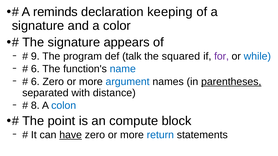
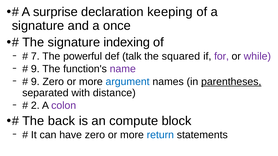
reminds: reminds -> surprise (55, 12)
color: color -> once (117, 26)
appears: appears -> indexing (127, 42)
9: 9 -> 7 (35, 56)
program: program -> powerful (83, 56)
while colour: blue -> purple (257, 56)
6: 6 -> 9 (35, 69)
name colour: blue -> purple (123, 69)
6: 6 -> 9 (35, 82)
8: 8 -> 2 (35, 106)
colon colour: blue -> purple (64, 106)
point: point -> back (61, 121)
have underline: present -> none (71, 135)
